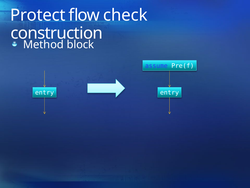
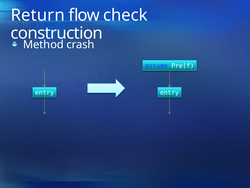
Protect: Protect -> Return (38, 15)
block: block -> crash (80, 45)
